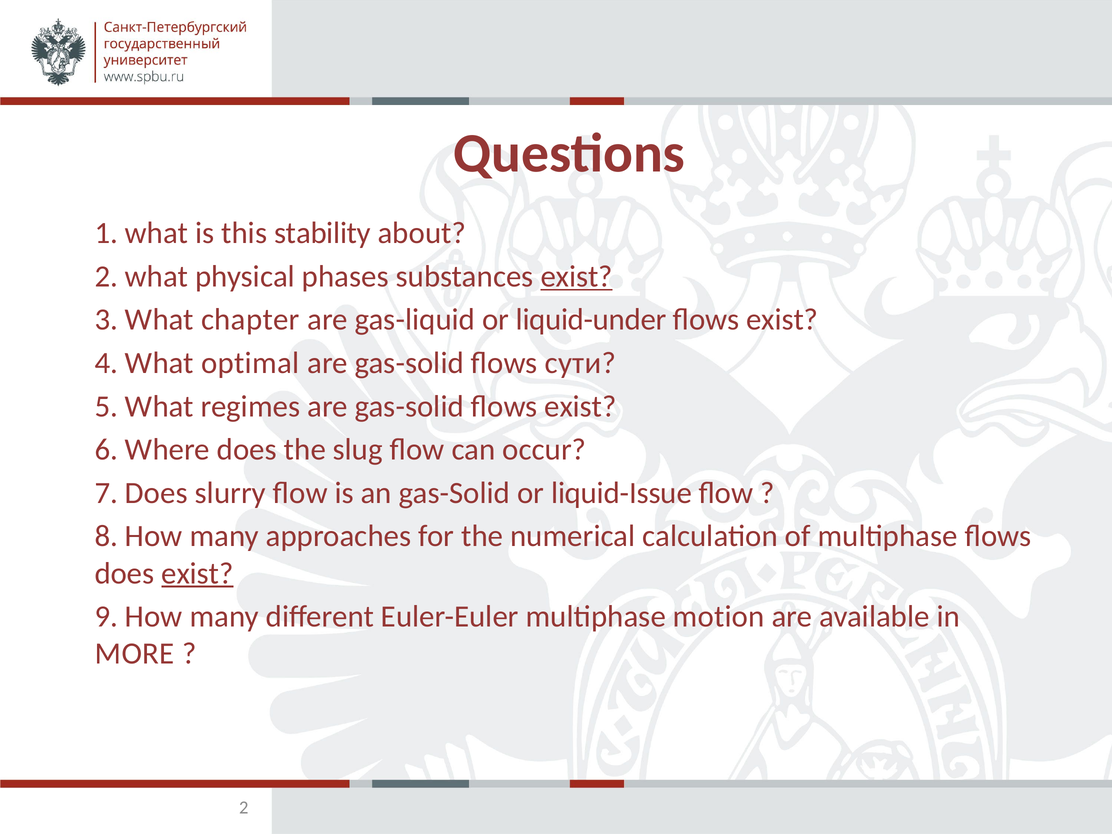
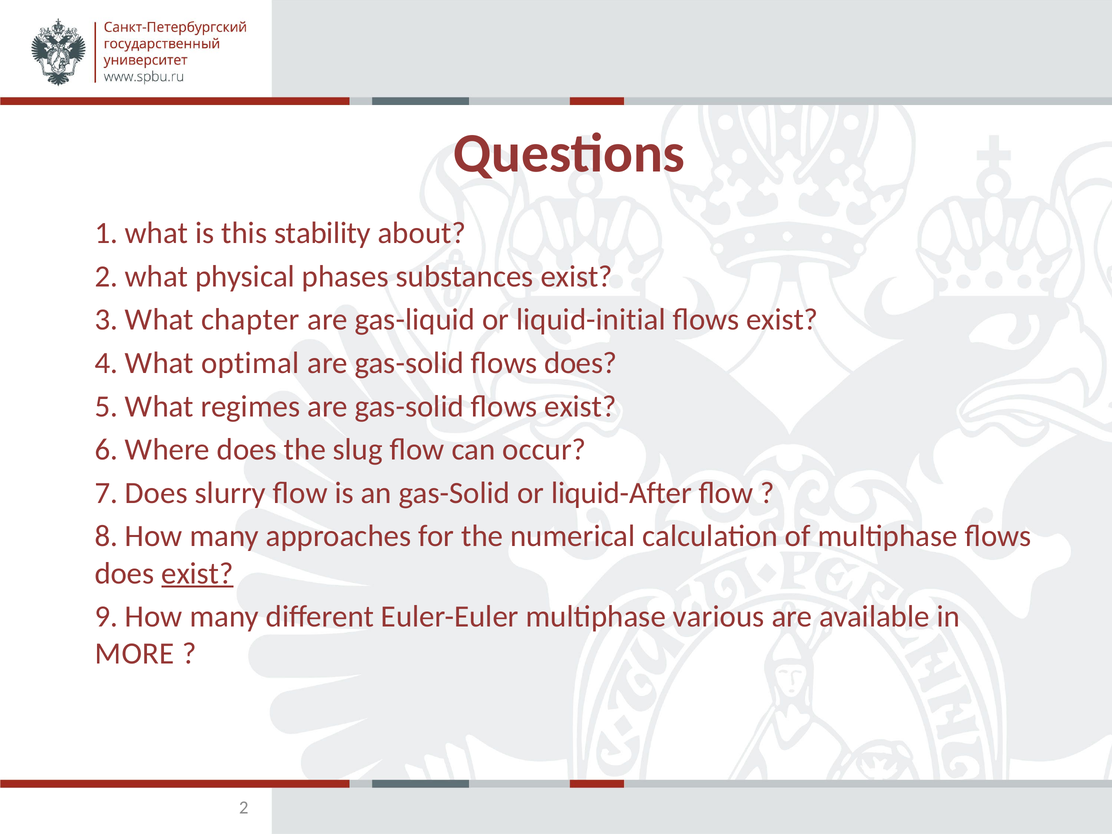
exist underline: present -> none (577, 276)
liquid-under: liquid-under -> liquid-initial (591, 320)
gas-solid flows сути: сути -> does (581, 363)
liquid-Issue: liquid-Issue -> liquid-After (622, 493)
motion: motion -> various (719, 617)
